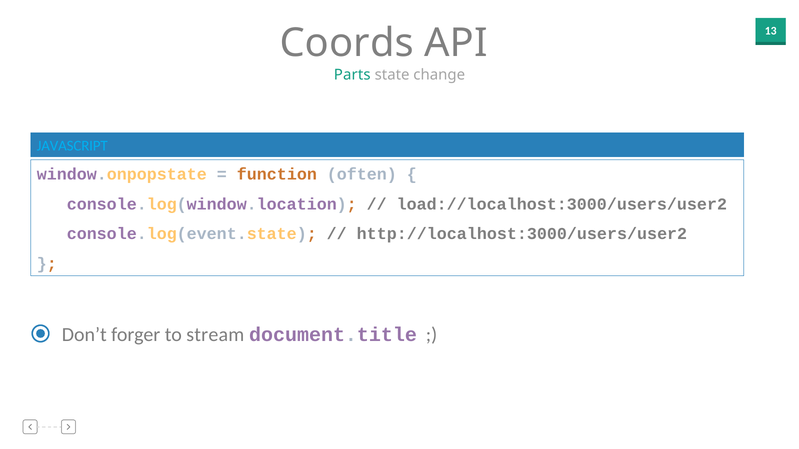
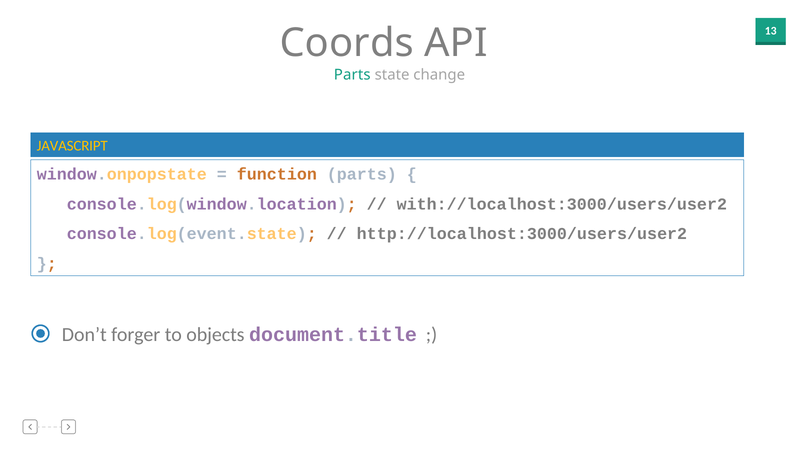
JAVASCRIPT colour: light blue -> yellow (72, 146)
function often: often -> parts (362, 174)
load://localhost:3000/users/user2: load://localhost:3000/users/user2 -> with://localhost:3000/users/user2 (562, 204)
stream: stream -> objects (215, 335)
